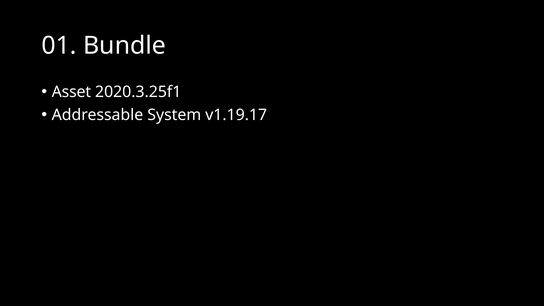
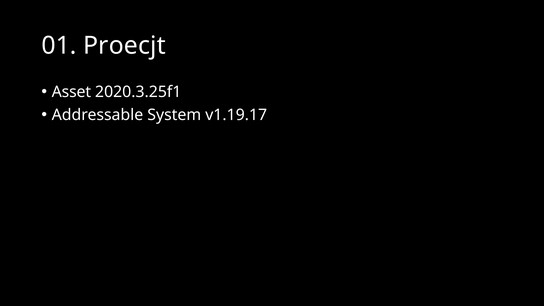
Bundle: Bundle -> Proecjt (124, 46)
